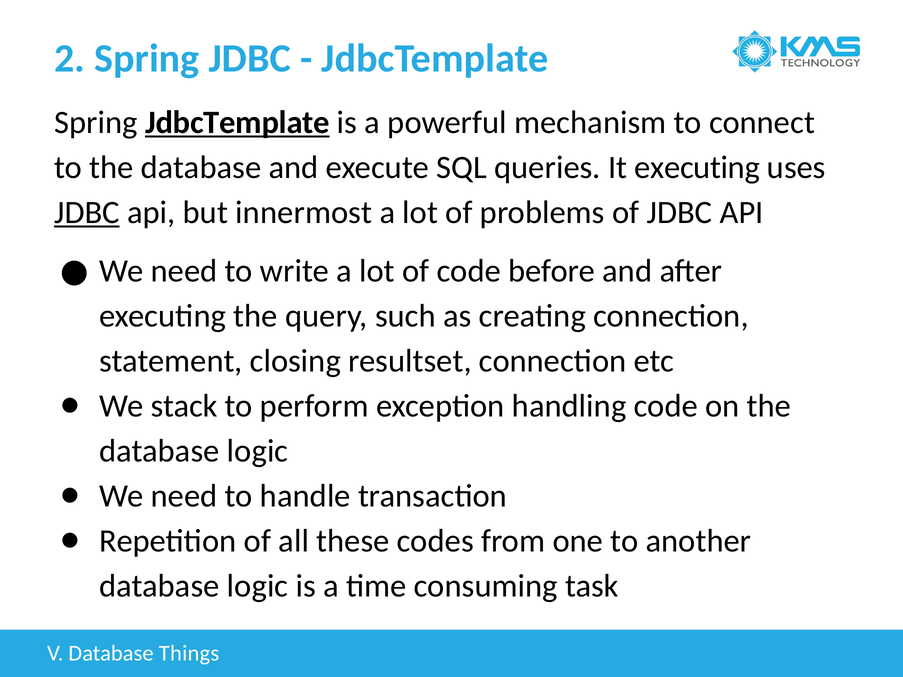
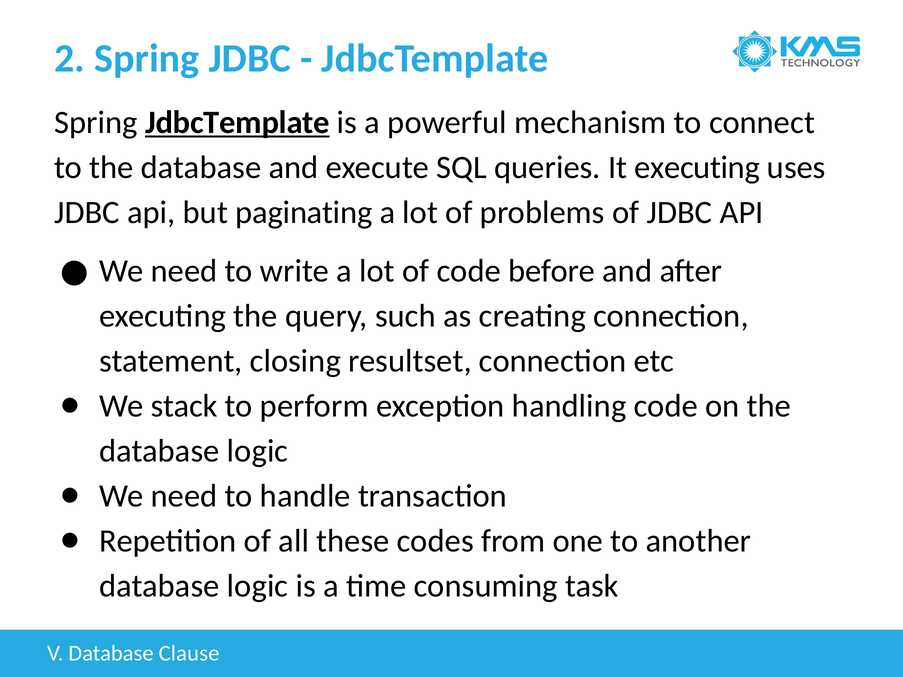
JDBC underline: present -> none (87, 212)
innermost: innermost -> paginating (304, 212)
Things: Things -> Clause (189, 654)
